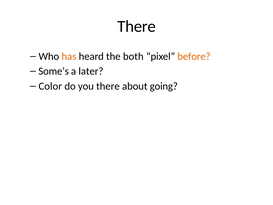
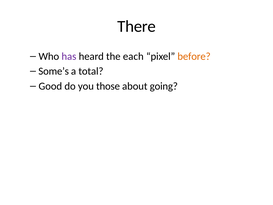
has colour: orange -> purple (69, 56)
both: both -> each (133, 56)
later: later -> total (91, 71)
Color: Color -> Good (50, 86)
you there: there -> those (108, 86)
